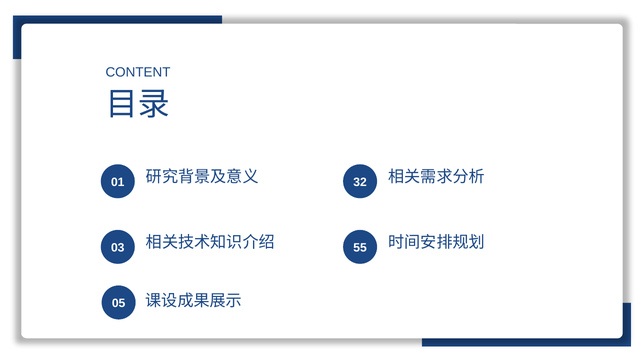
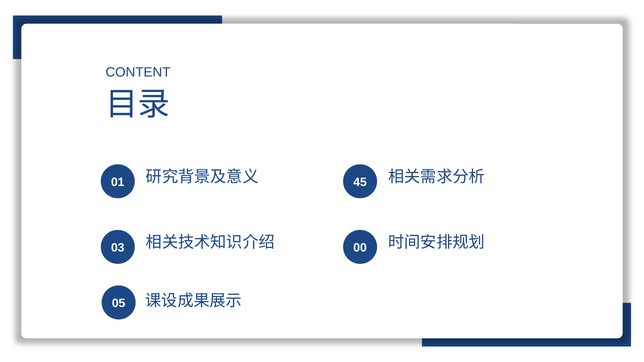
32: 32 -> 45 (360, 182)
55: 55 -> 00 (360, 248)
